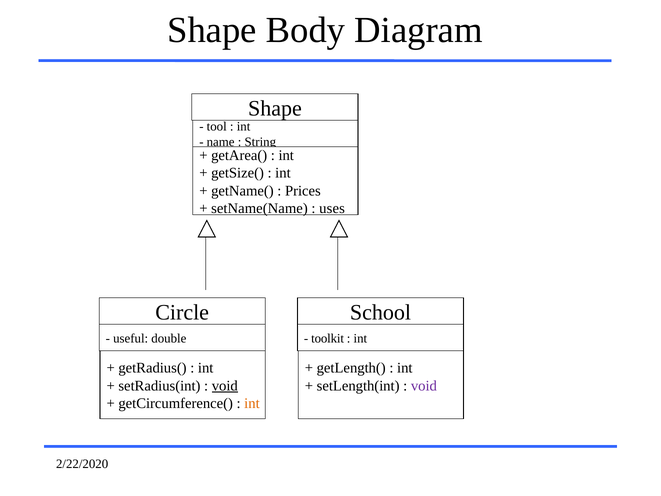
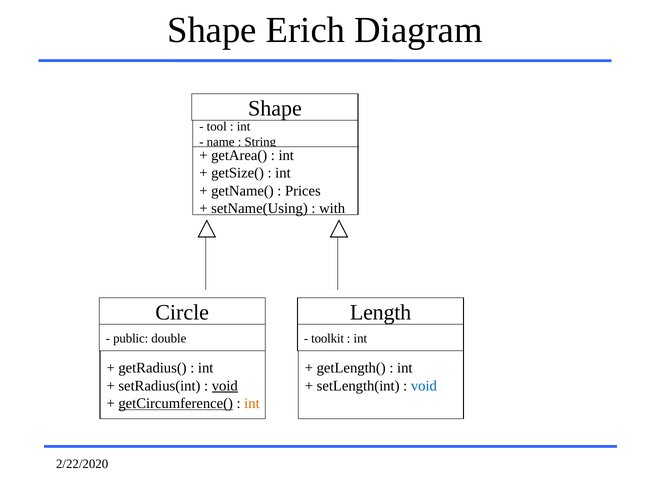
Body: Body -> Erich (306, 30)
setName(Name: setName(Name -> setName(Using (259, 208)
uses: uses -> with (332, 208)
School: School -> Length (381, 312)
useful: useful -> public (131, 338)
void colour: purple -> blue (424, 386)
getCircumference( underline: none -> present (176, 403)
